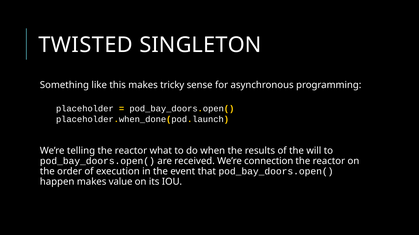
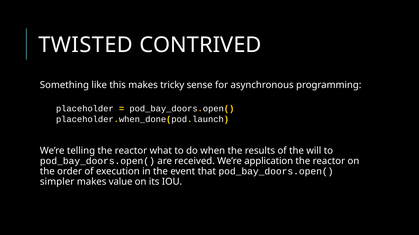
SINGLETON: SINGLETON -> CONTRIVED (200, 45)
connection: connection -> application (269, 162)
happen: happen -> simpler (57, 182)
